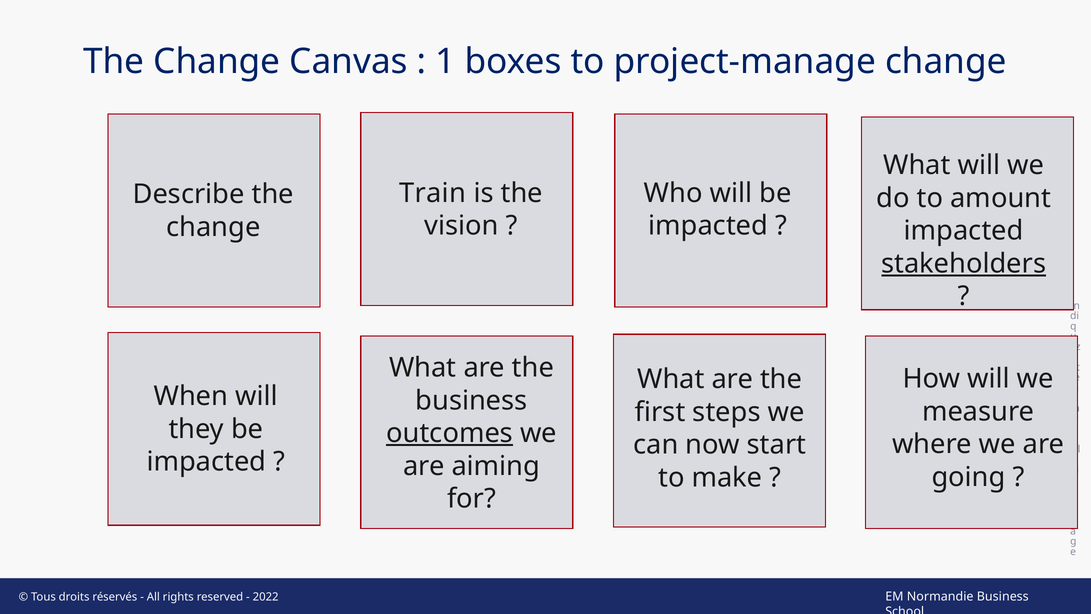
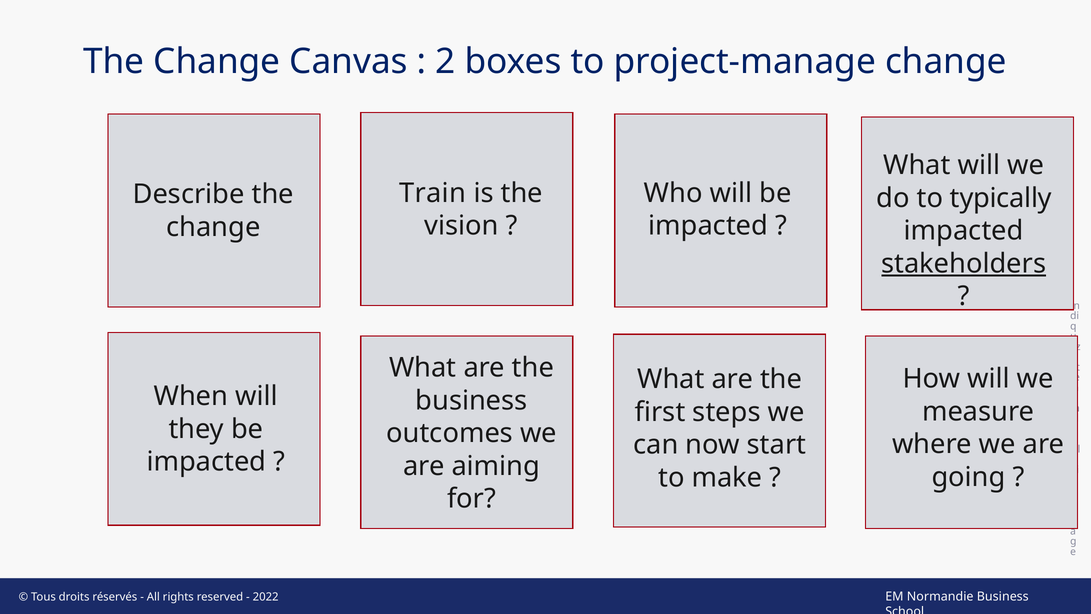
1: 1 -> 2 (445, 62)
amount: amount -> typically (1001, 198)
outcomes underline: present -> none (450, 433)
